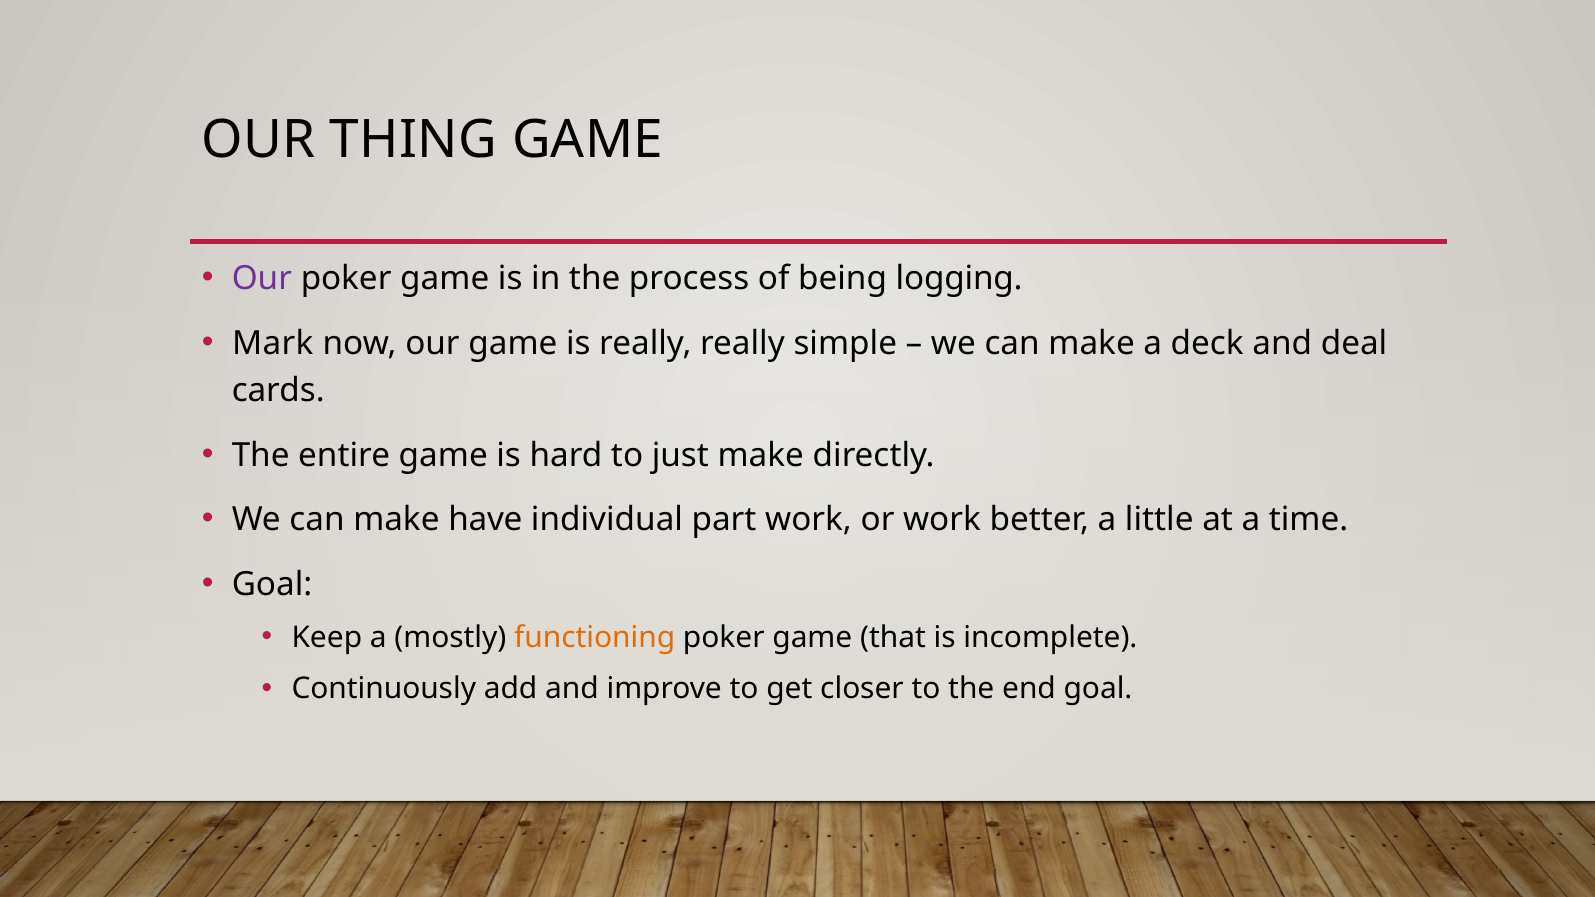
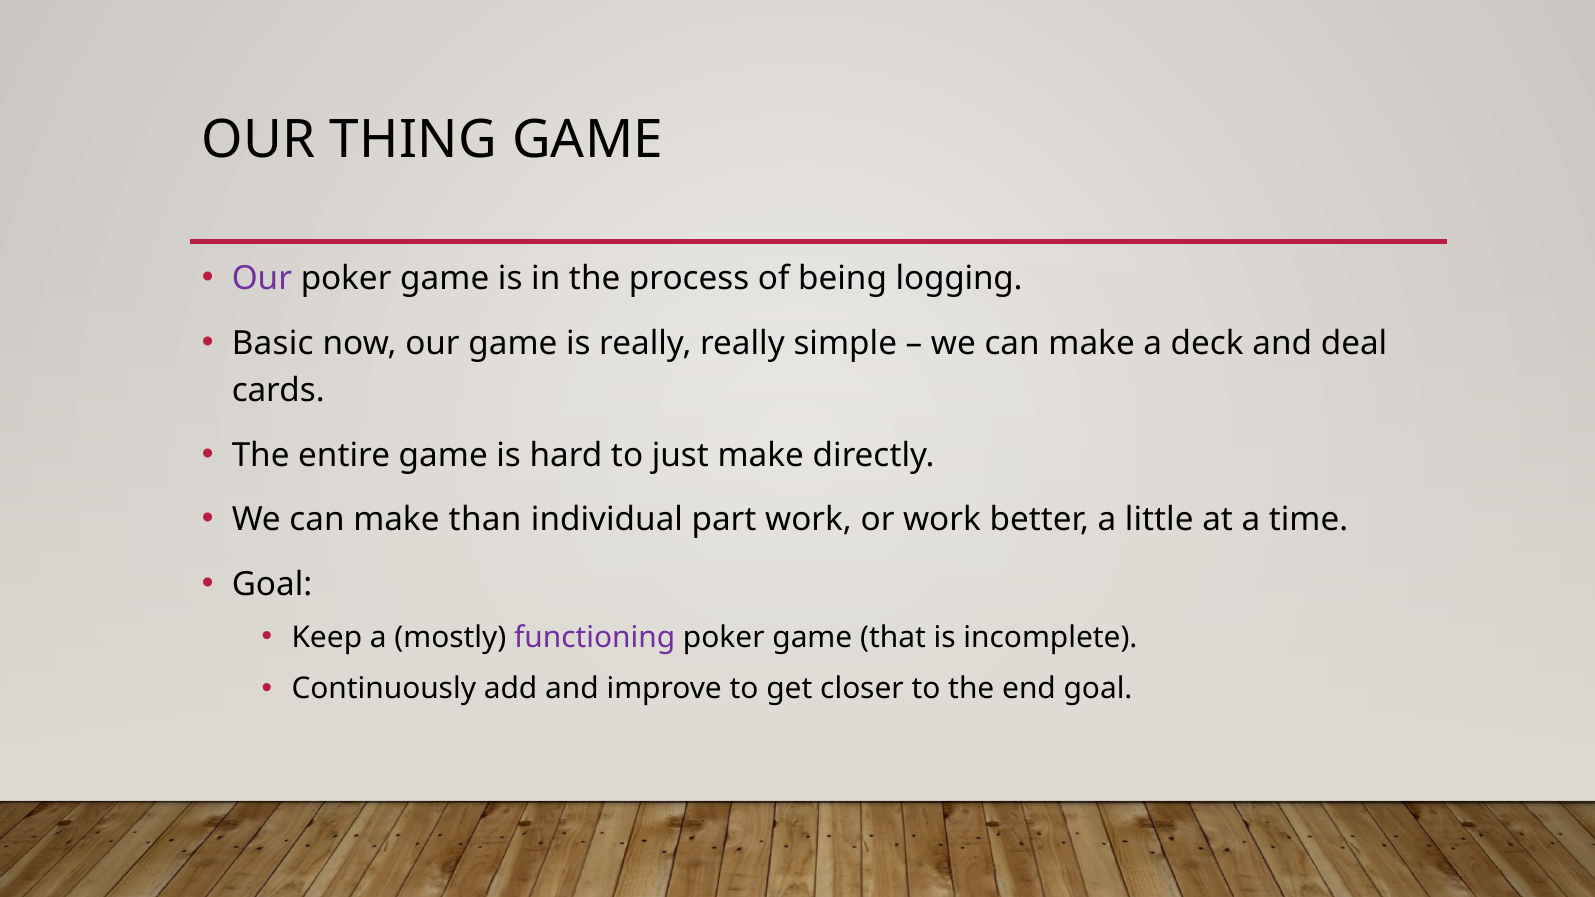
Mark: Mark -> Basic (273, 343)
have: have -> than (485, 520)
functioning colour: orange -> purple (595, 638)
